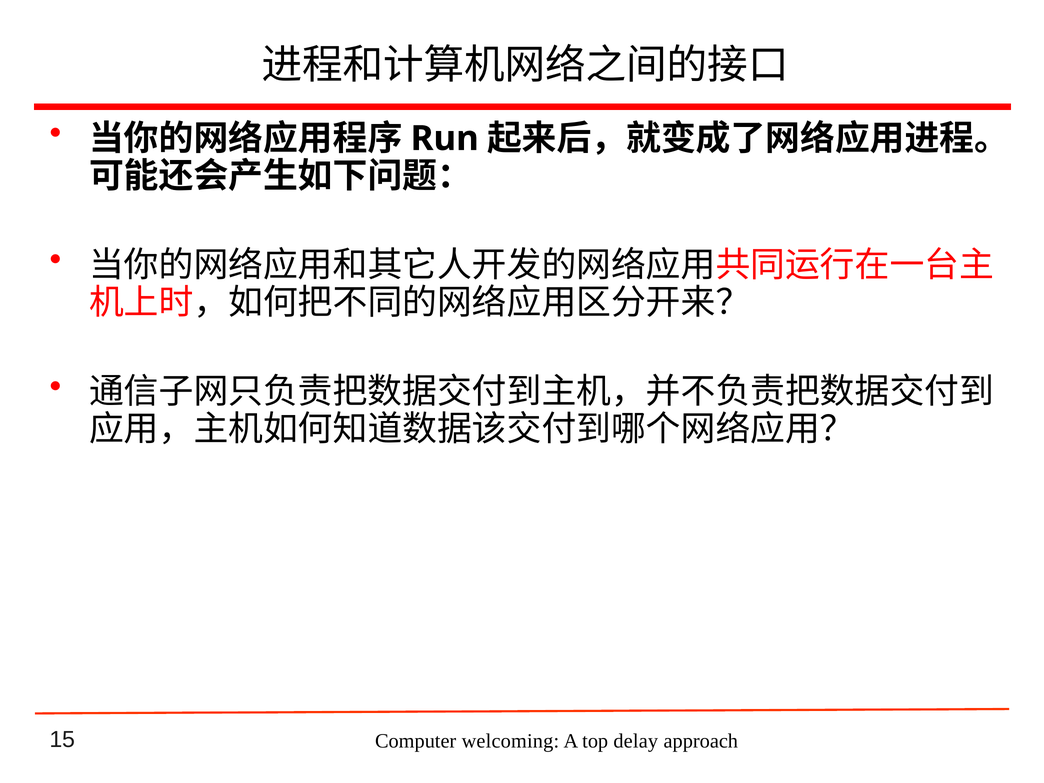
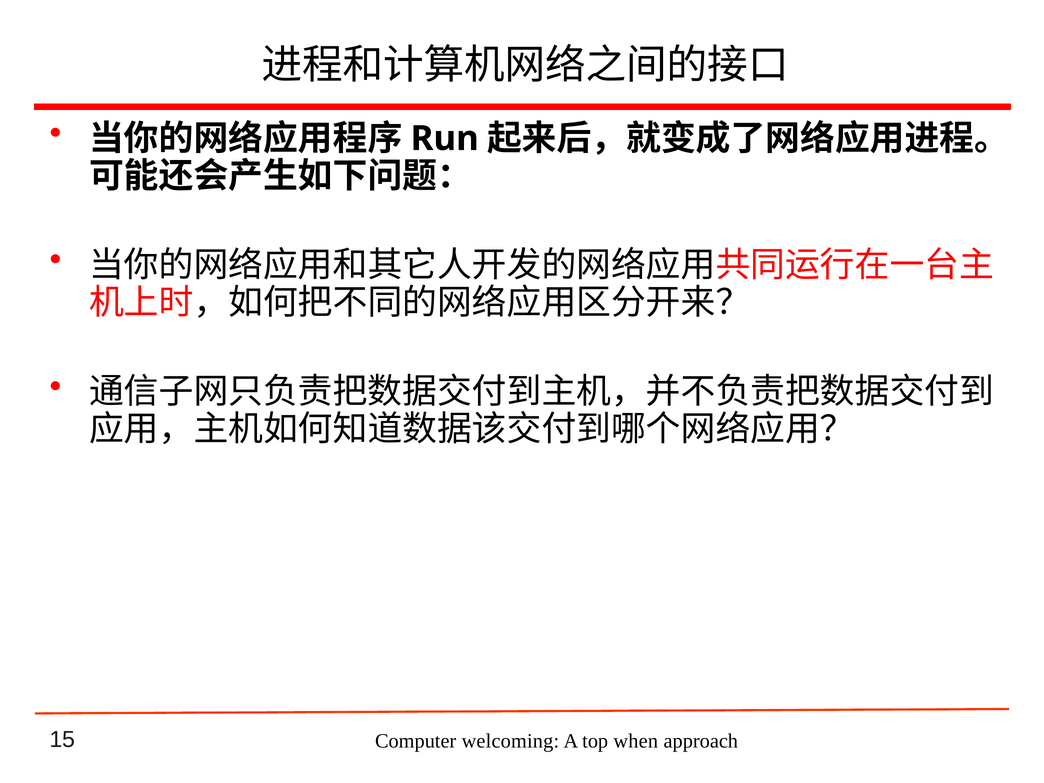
delay: delay -> when (636, 741)
